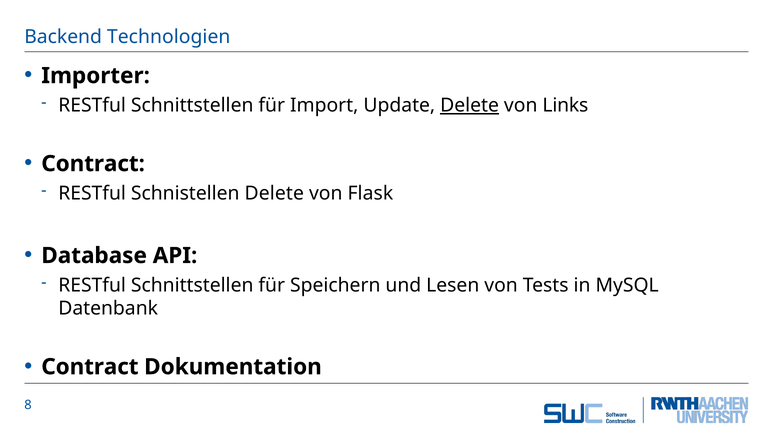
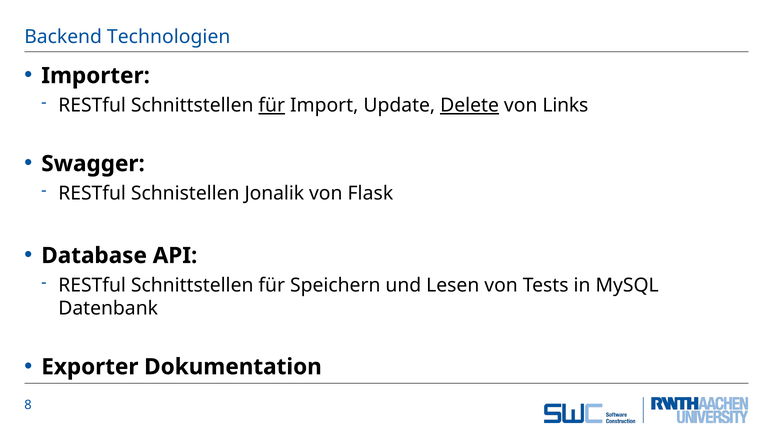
für underline: none -> present (272, 105)
Contract: Contract -> Swagger (93, 164)
Schnistellen Delete: Delete -> Jonalik (274, 193)
Contract: Contract -> Exporter (90, 367)
